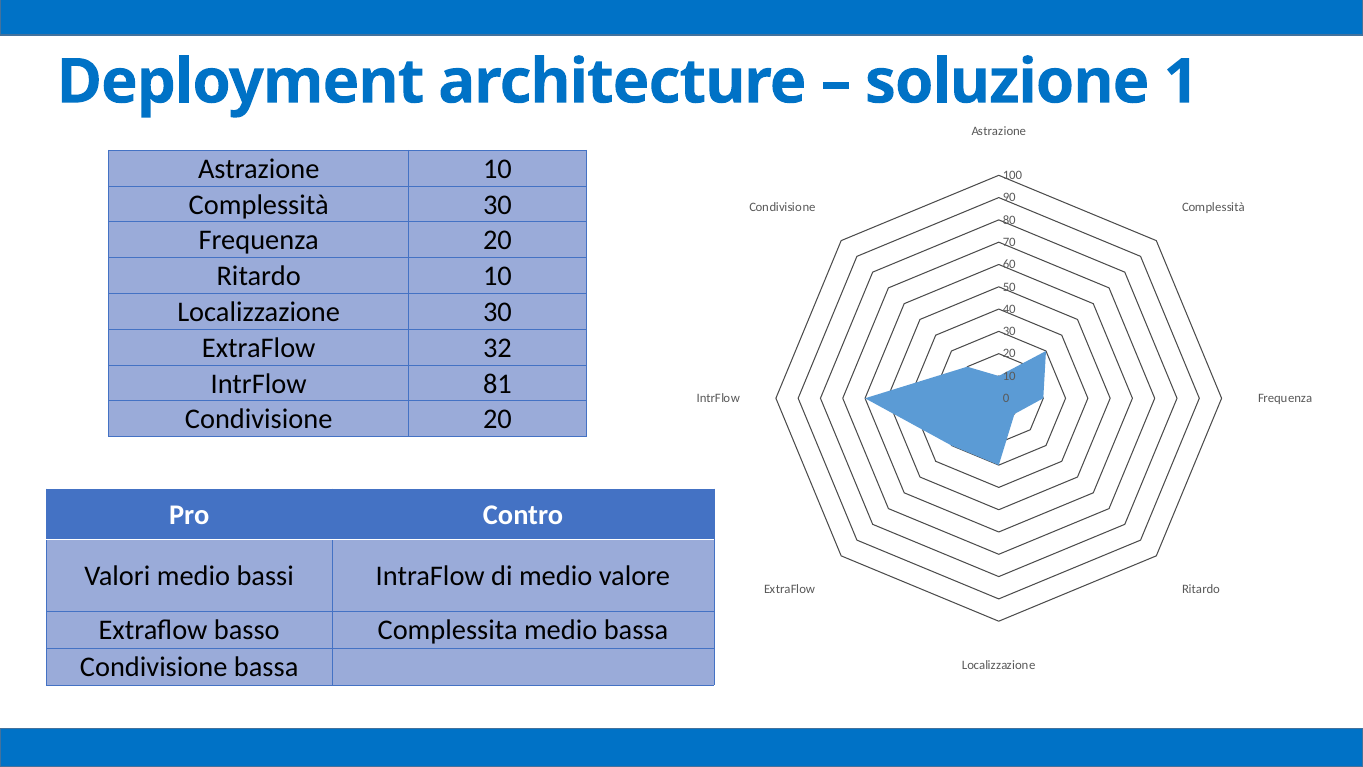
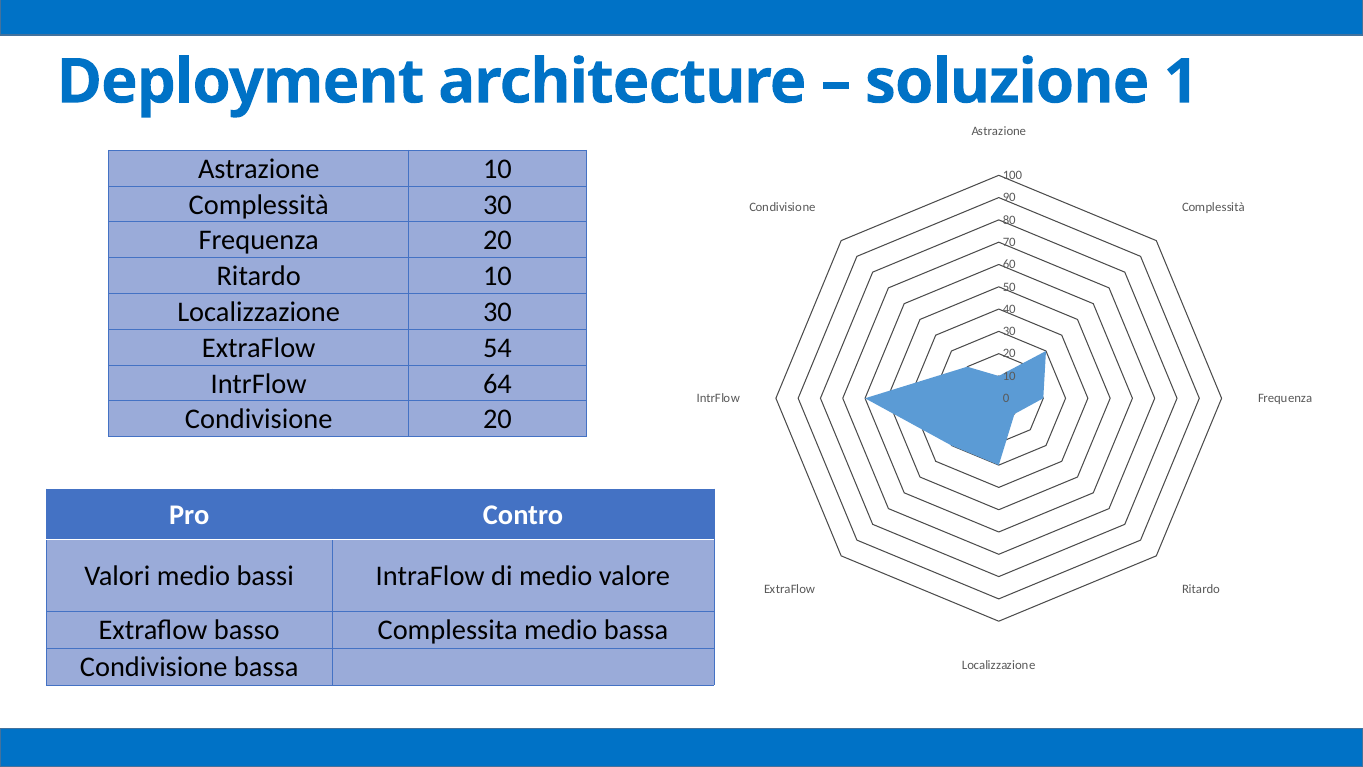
32: 32 -> 54 (497, 348)
81: 81 -> 64 (497, 384)
